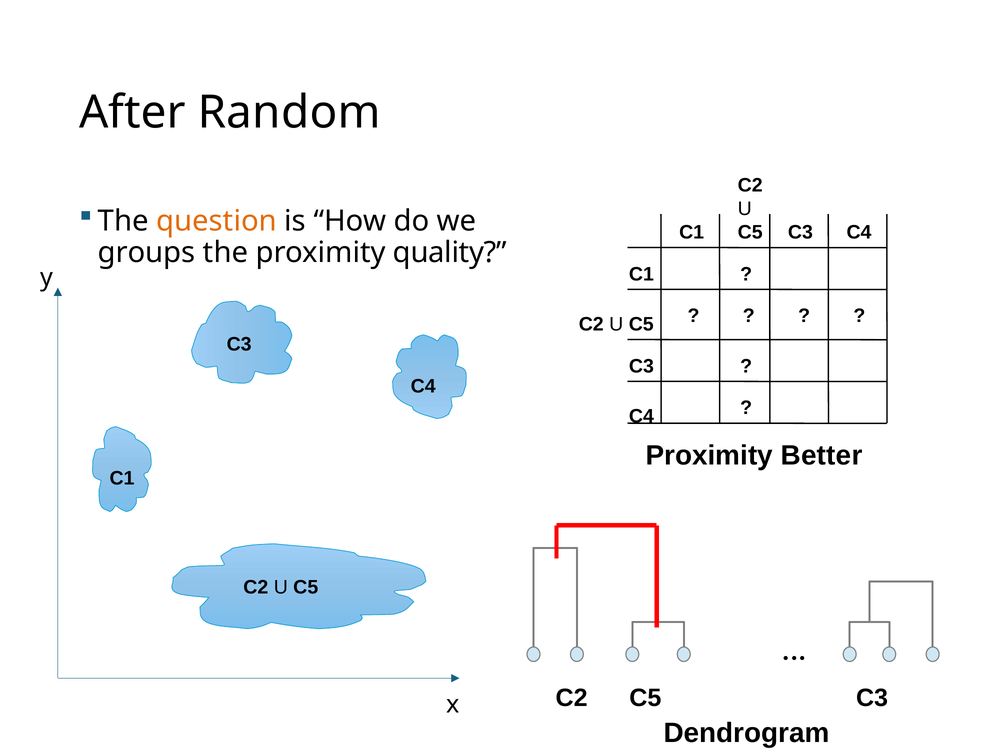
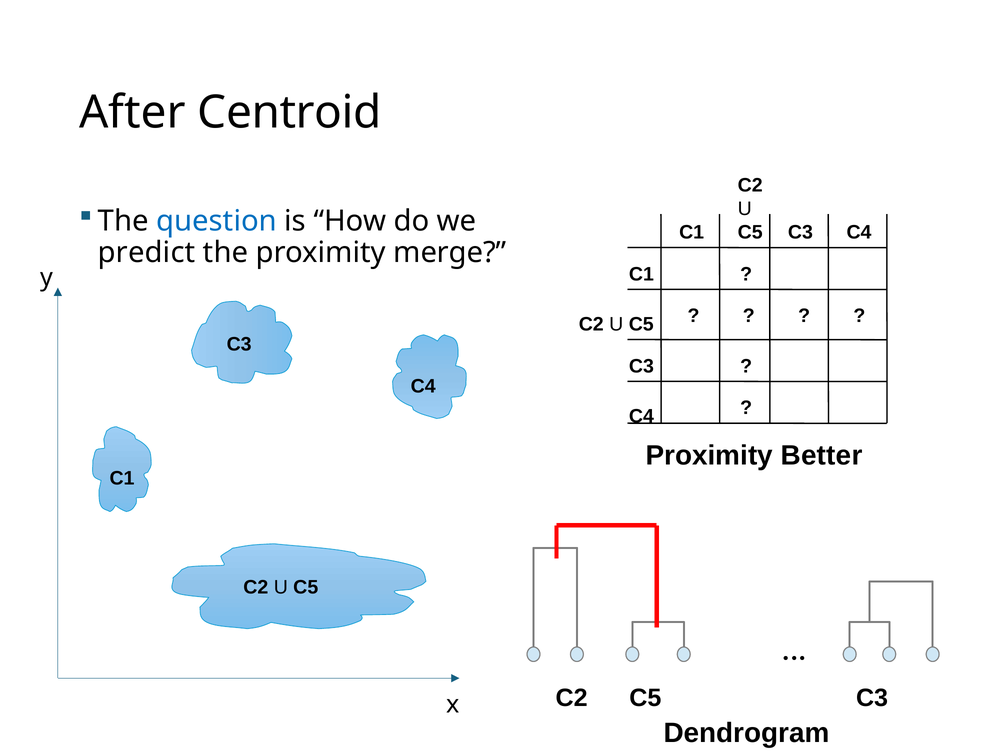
Random: Random -> Centroid (289, 113)
question colour: orange -> blue (217, 221)
groups: groups -> predict (147, 253)
quality: quality -> merge (450, 253)
